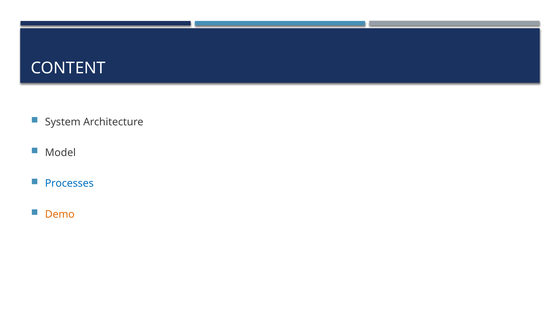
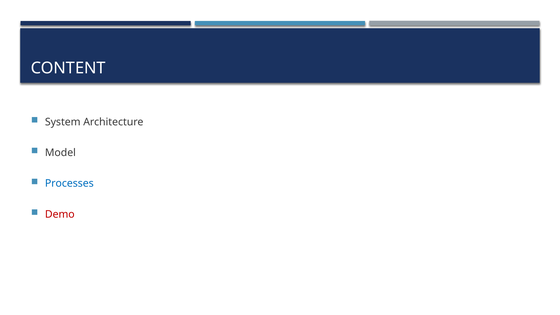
Demo colour: orange -> red (60, 214)
